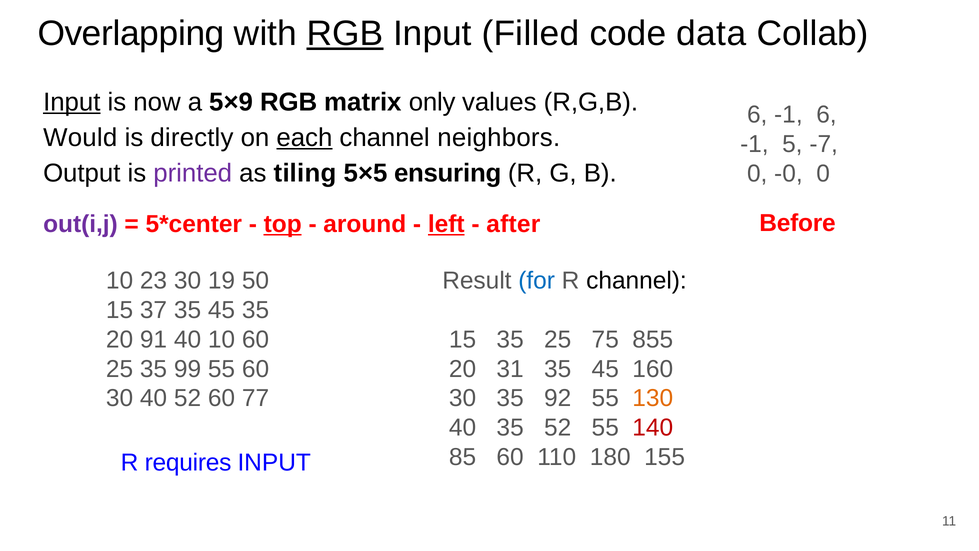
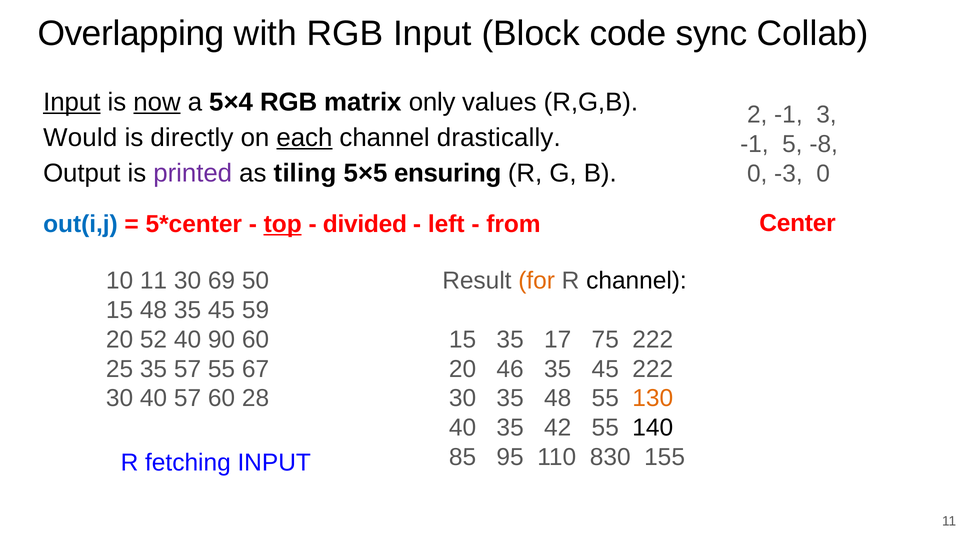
RGB underline: present -> none (345, 33)
Filled: Filled -> Block (531, 33)
data: data -> sync (712, 33)
now underline: none -> present (157, 102)
5×9: 5×9 -> 5×4 (231, 102)
6: 6 -> 2 (757, 115)
-1 6: 6 -> 3 (826, 115)
neighbors: neighbors -> drastically (499, 138)
-7: -7 -> -8 (824, 144)
-0: -0 -> -3 (788, 174)
Before: Before -> Center (797, 223)
out(i,j colour: purple -> blue (80, 224)
around: around -> divided (365, 224)
left underline: present -> none (446, 224)
after: after -> from (513, 224)
10 23: 23 -> 11 (154, 281)
19: 19 -> 69 (221, 281)
for colour: blue -> orange (537, 281)
15 37: 37 -> 48 (154, 310)
45 35: 35 -> 59 (256, 310)
91: 91 -> 52 (154, 339)
40 10: 10 -> 90 (221, 339)
35 25: 25 -> 17 (558, 339)
75 855: 855 -> 222 (653, 339)
35 99: 99 -> 57 (188, 369)
55 60: 60 -> 67 (256, 369)
31: 31 -> 46 (510, 369)
45 160: 160 -> 222 (653, 369)
40 52: 52 -> 57 (188, 398)
77: 77 -> 28 (256, 398)
35 92: 92 -> 48 (558, 398)
35 52: 52 -> 42 (558, 428)
140 colour: red -> black (653, 428)
85 60: 60 -> 95 (510, 457)
180: 180 -> 830 (610, 457)
requires: requires -> fetching (188, 462)
